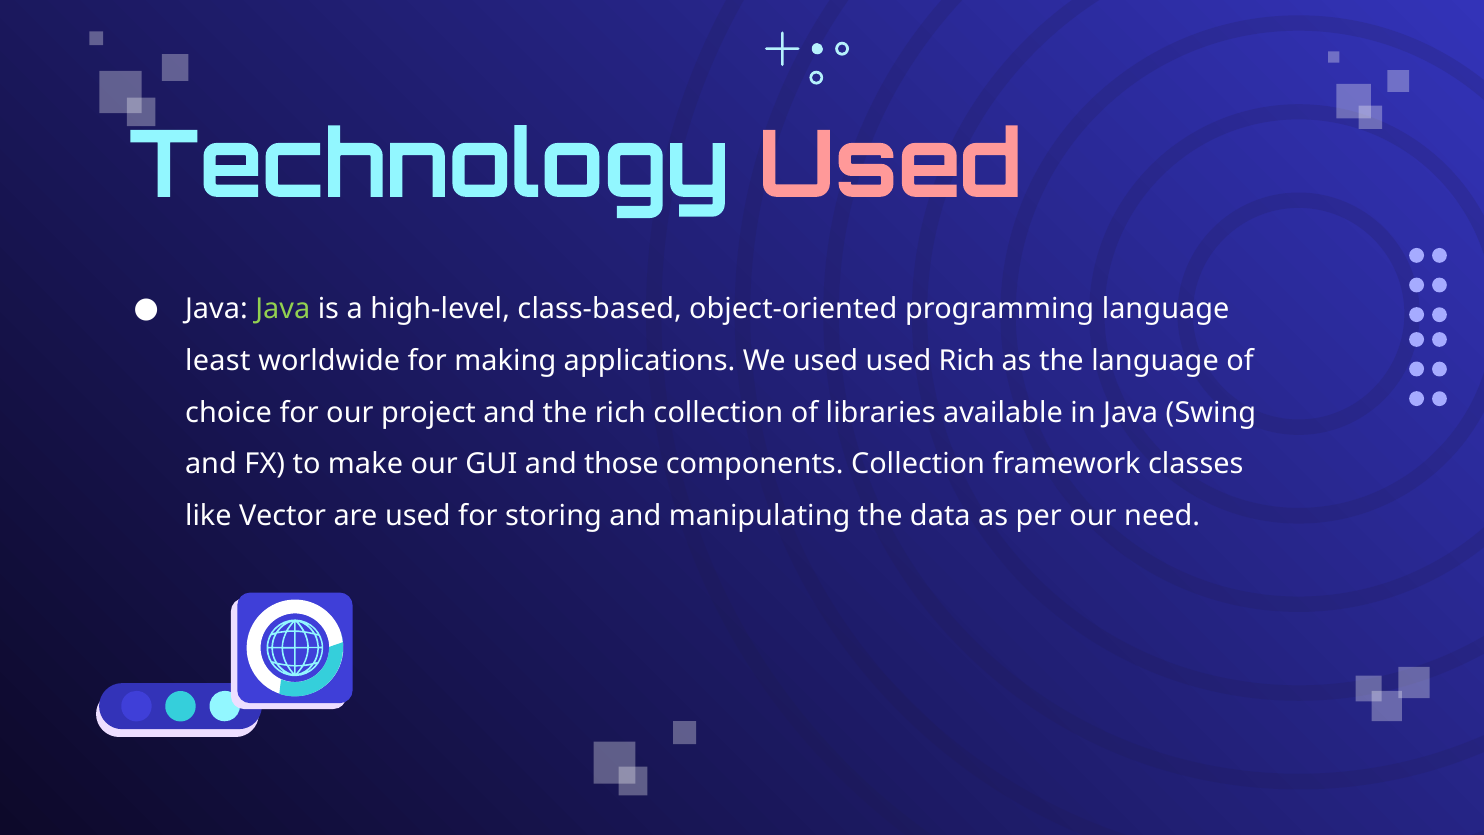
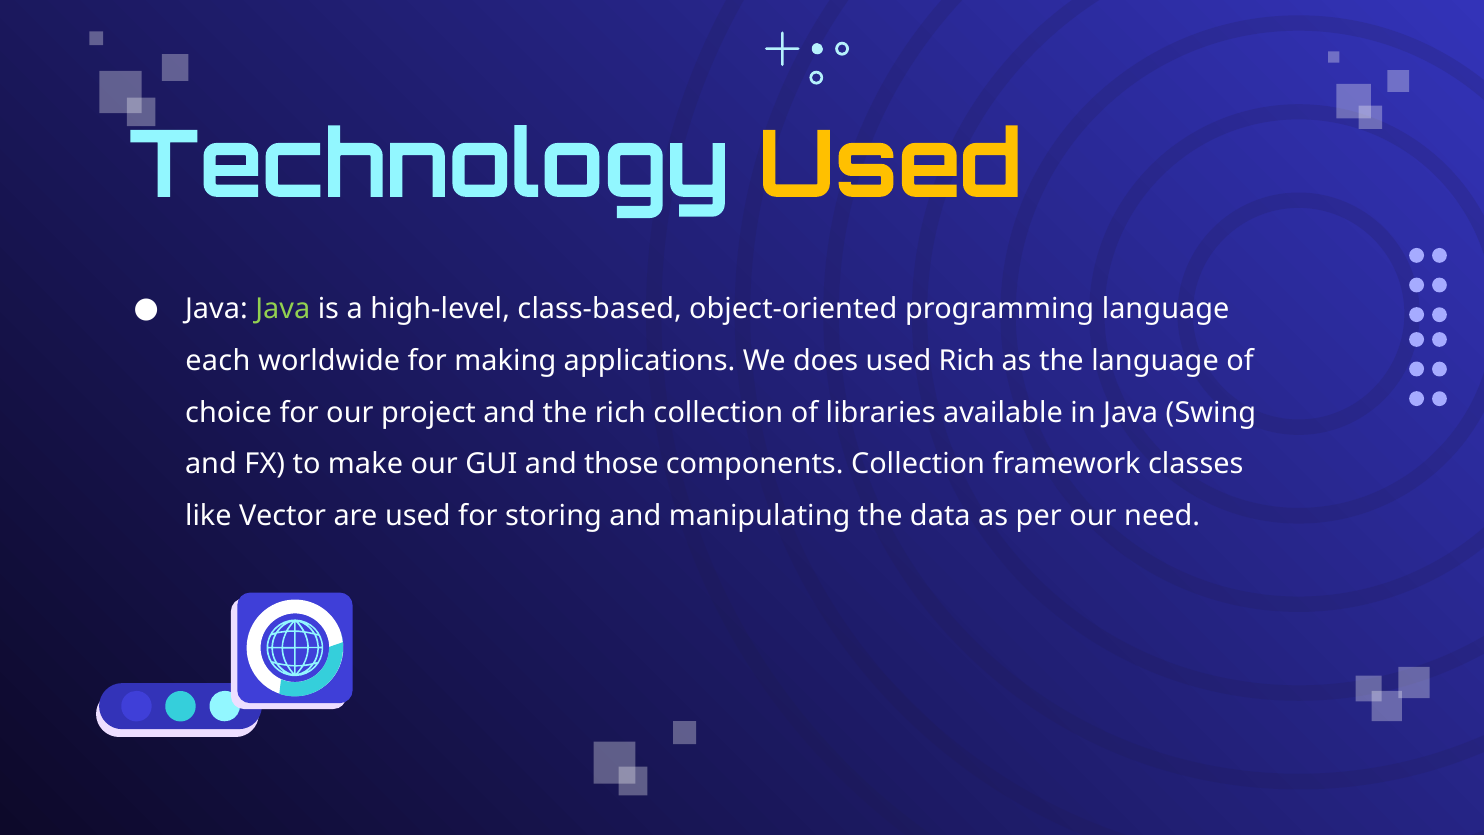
Used colour: pink -> yellow (890, 166)
least: least -> each (218, 360)
We used: used -> does (826, 360)
